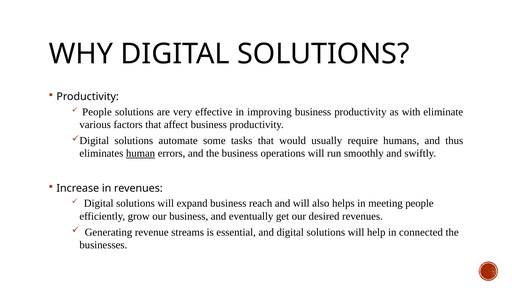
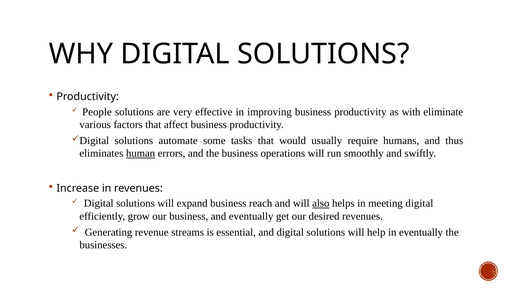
also underline: none -> present (321, 203)
meeting people: people -> digital (419, 203)
in connected: connected -> eventually (421, 232)
